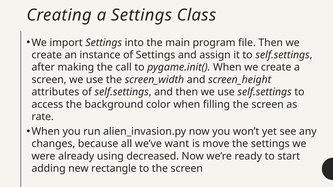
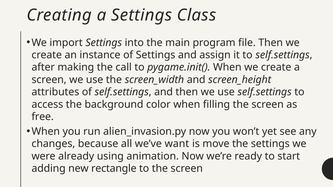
rate: rate -> free (43, 117)
decreased: decreased -> animation (153, 156)
